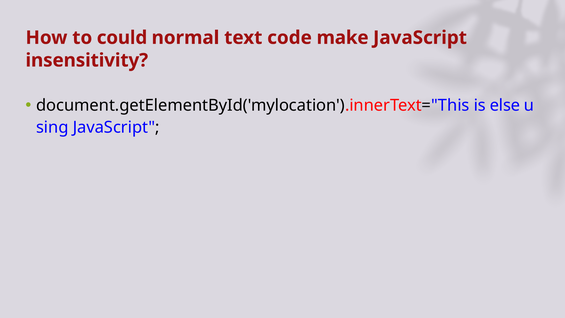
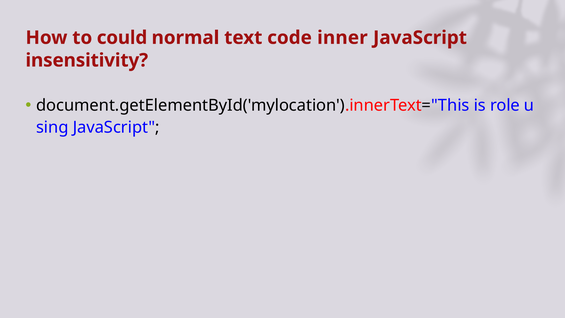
make: make -> inner (342, 38)
else: else -> role (505, 105)
